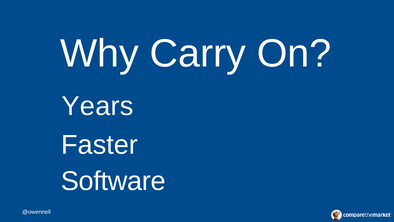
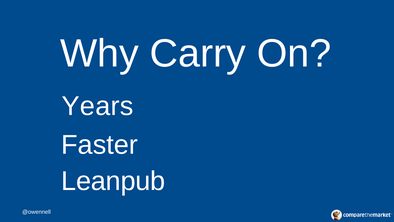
Software: Software -> Leanpub (113, 181)
